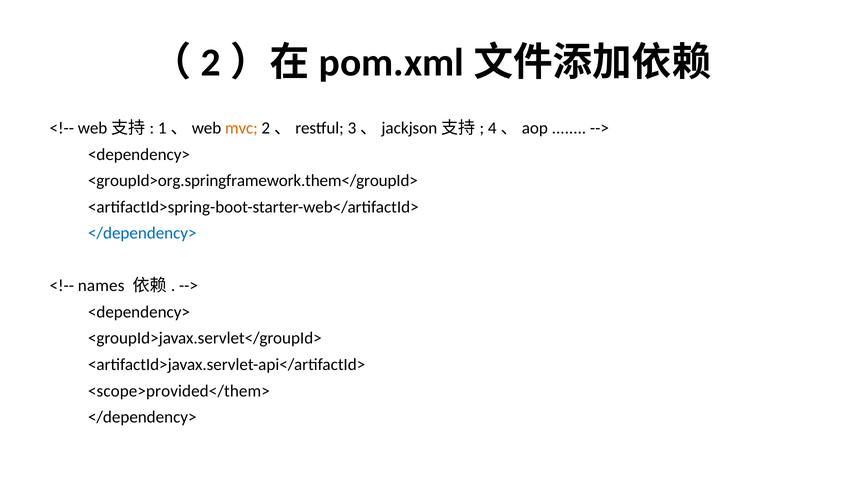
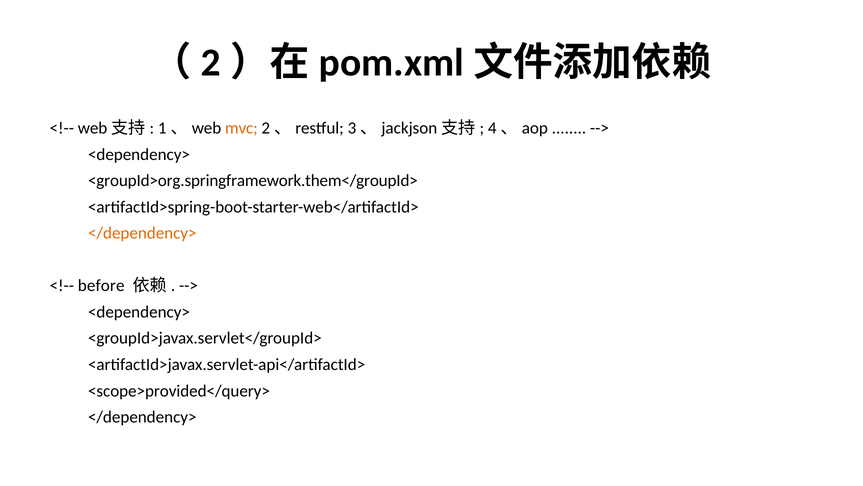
</dependency> colour: blue -> orange (142, 233)
names: names -> before (101, 285)
<scope>provided</them>: <scope>provided</them> -> <scope>provided</query> (179, 390)
